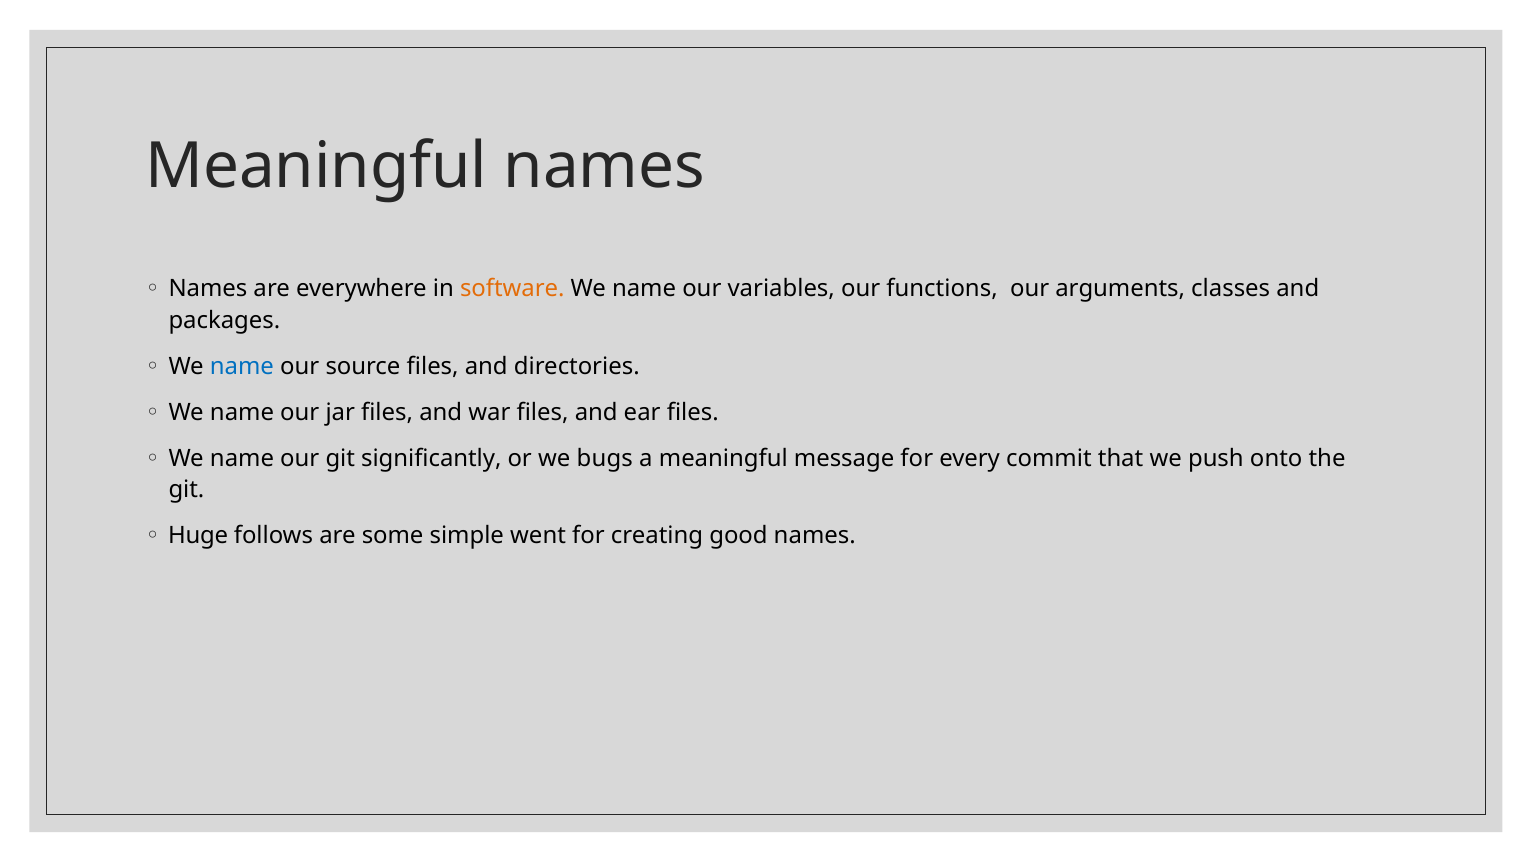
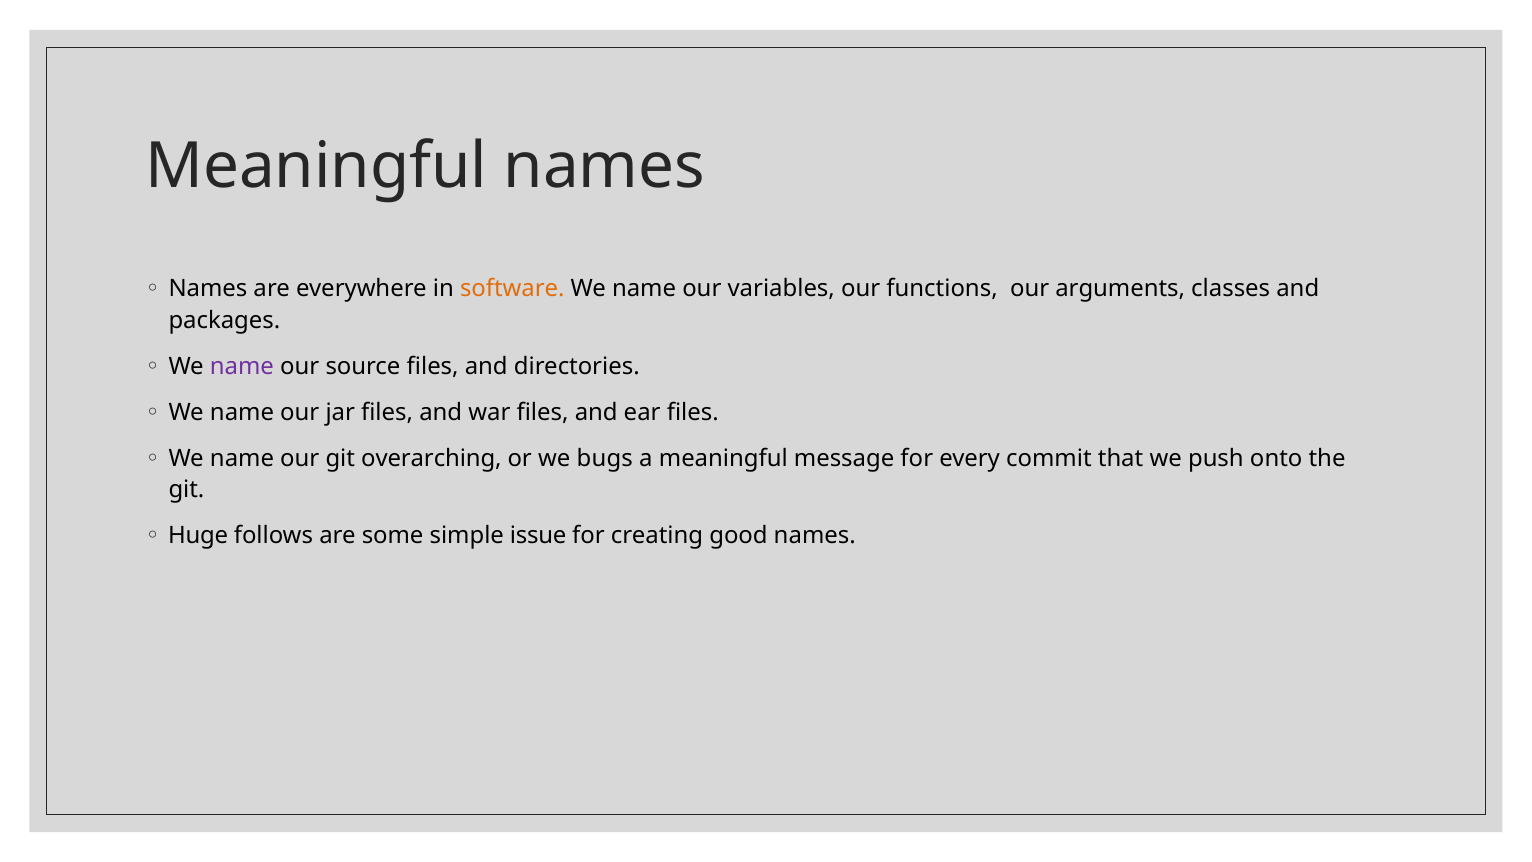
name colour: blue -> purple (242, 366)
significantly: significantly -> overarching (431, 458)
went: went -> issue (538, 536)
